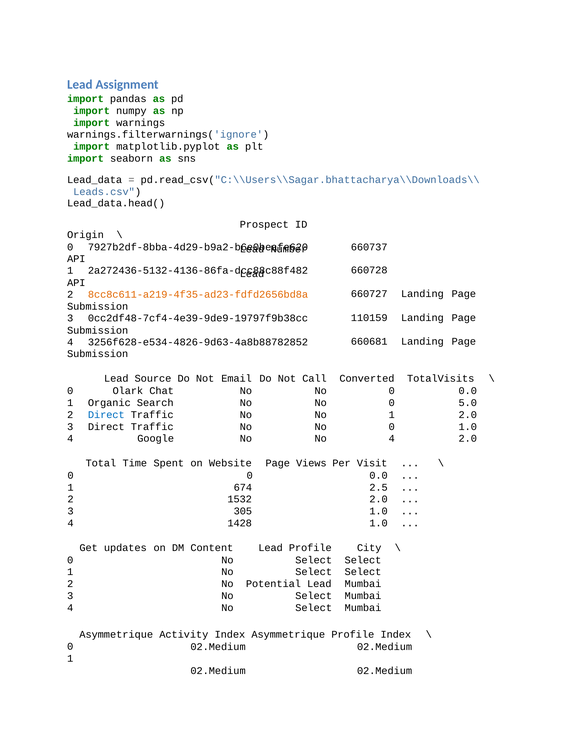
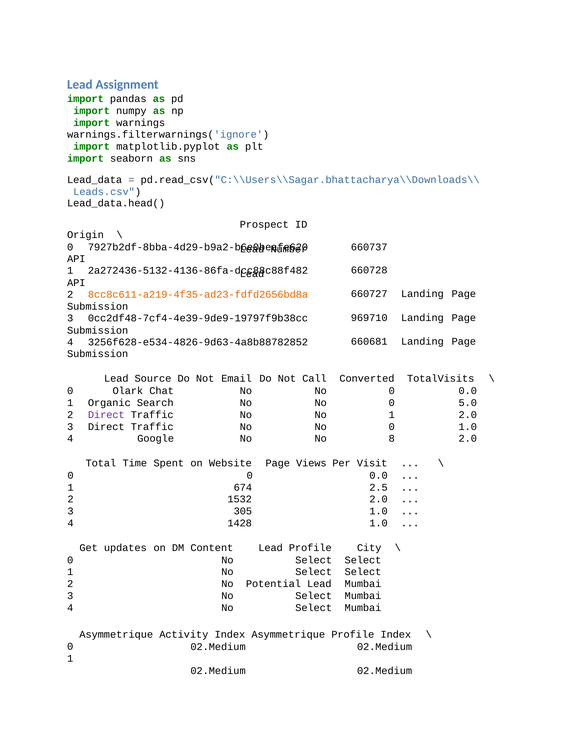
110159: 110159 -> 969710 (369, 318)
Direct colour: blue -> purple (106, 415)
No 4: 4 -> 8 (392, 438)
